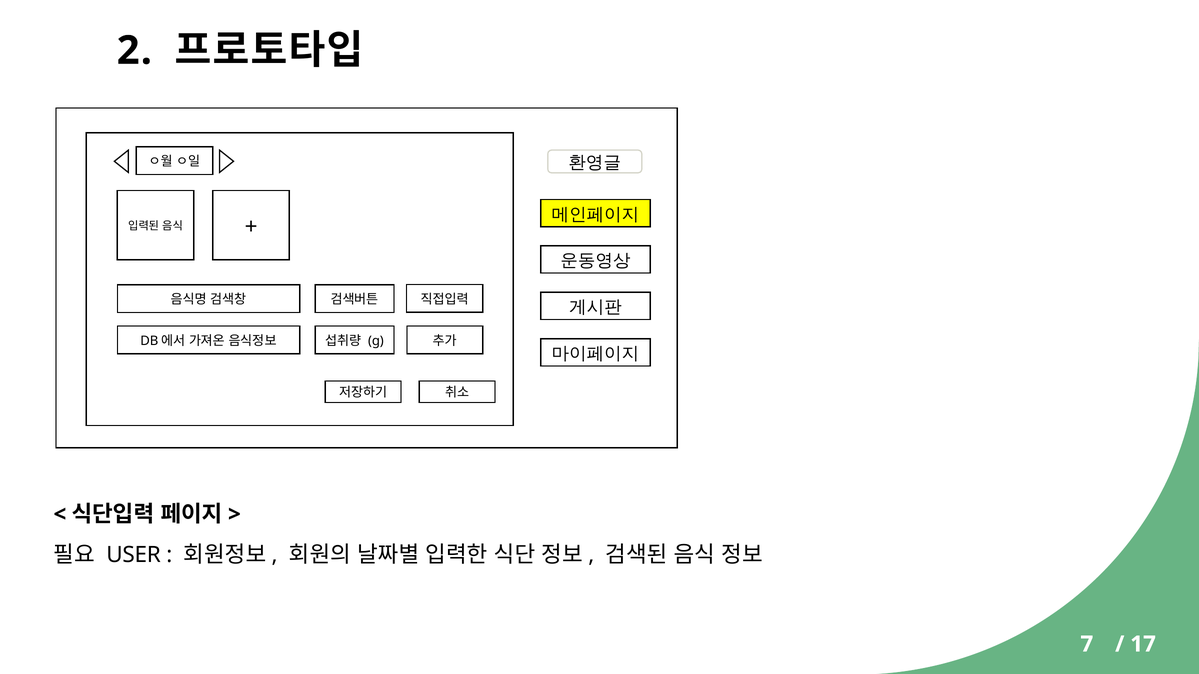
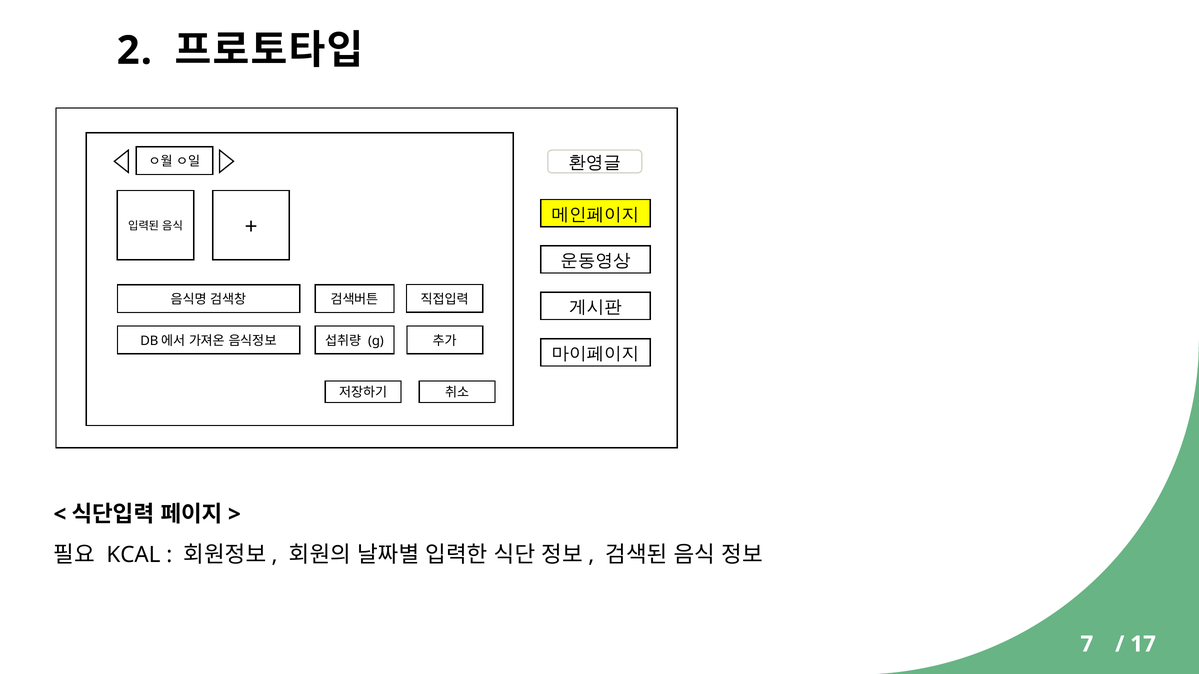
USER: USER -> KCAL (133, 555)
